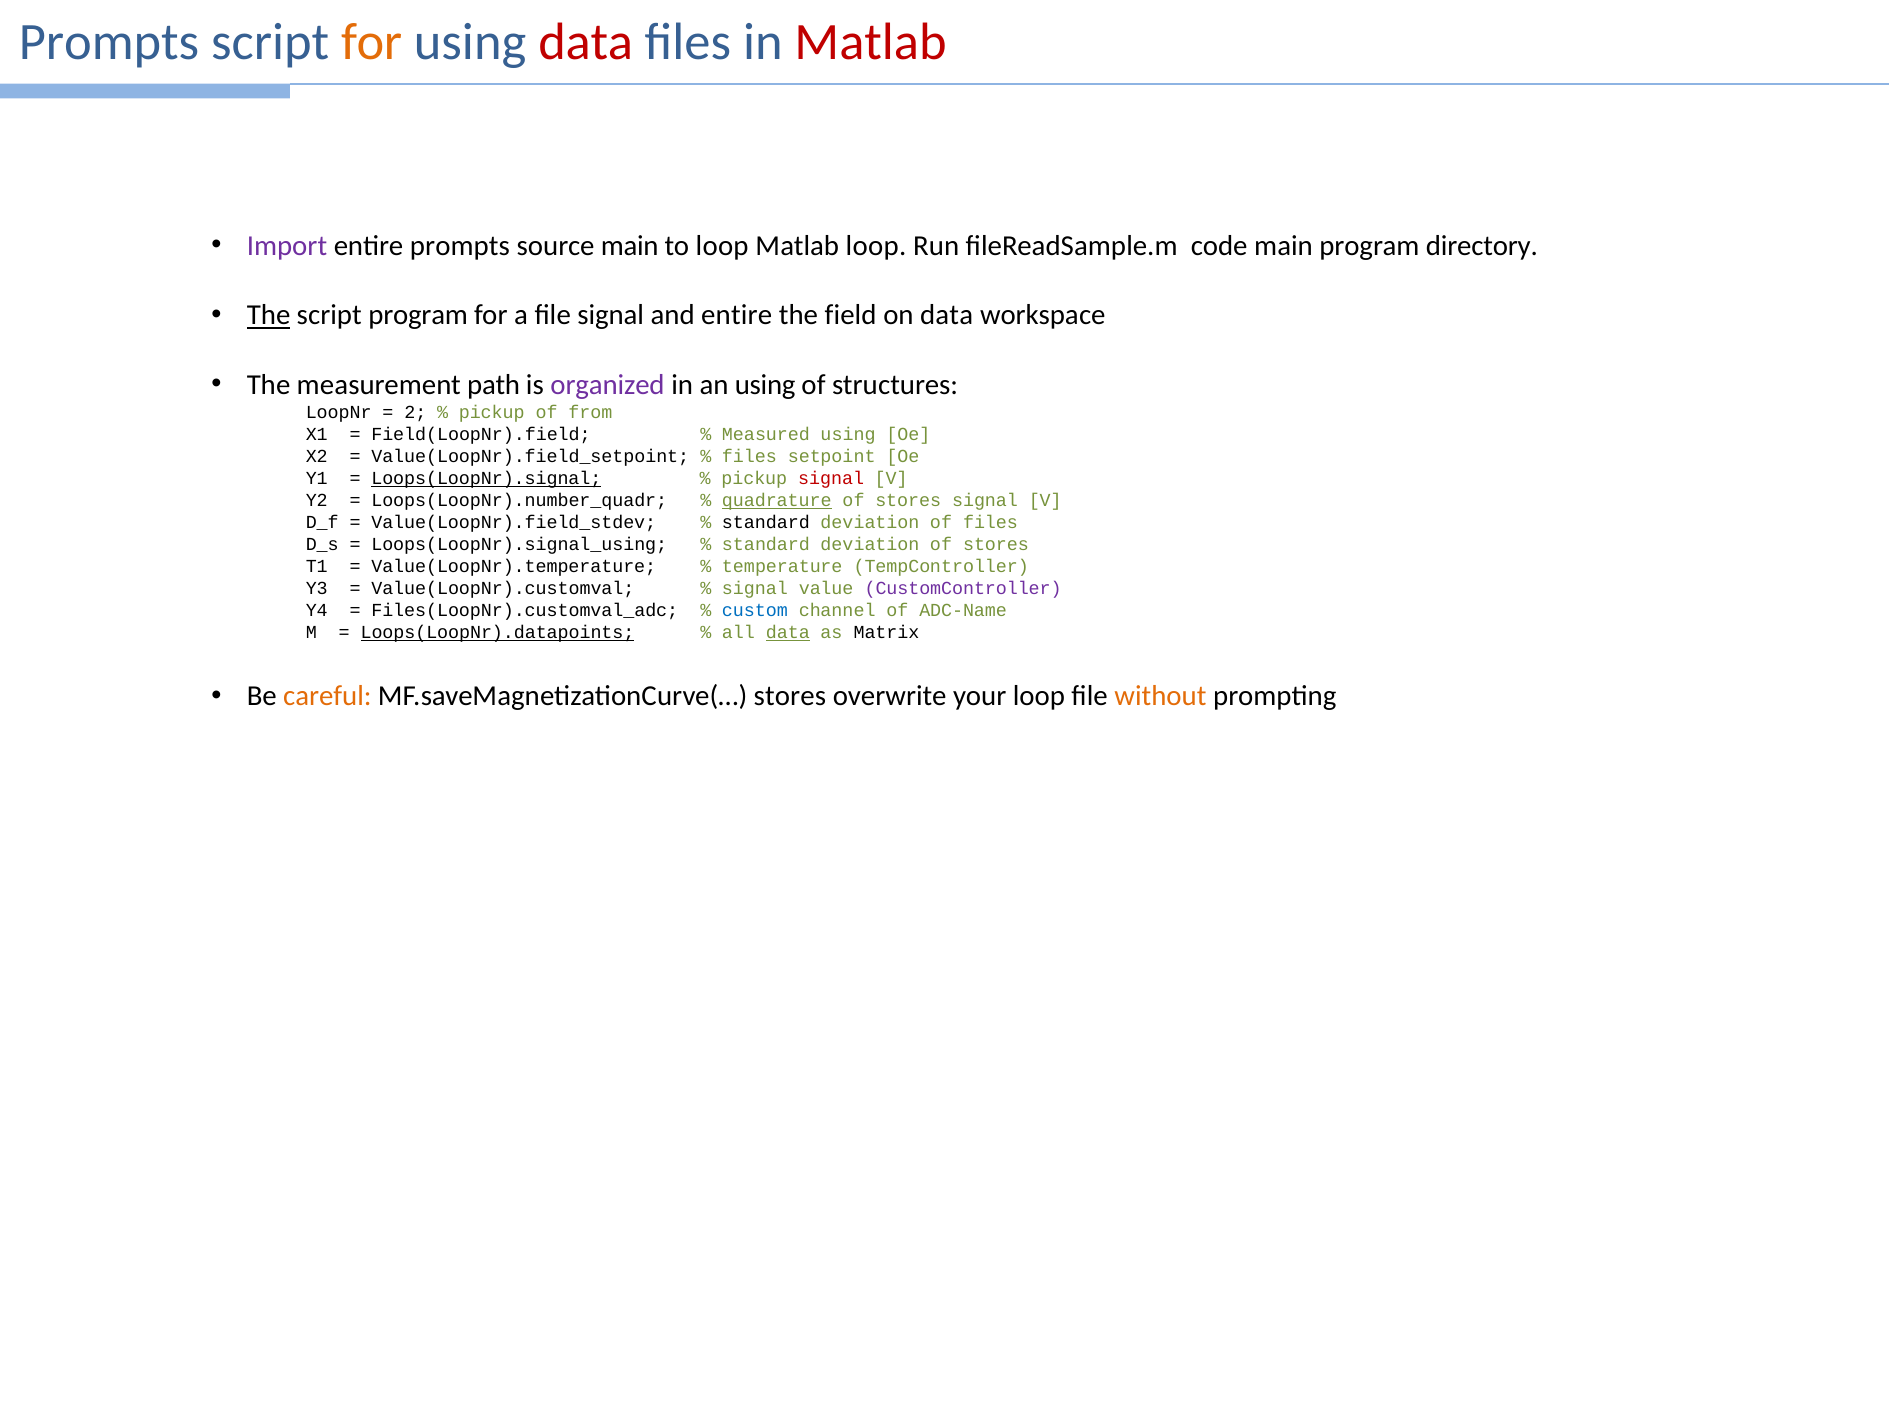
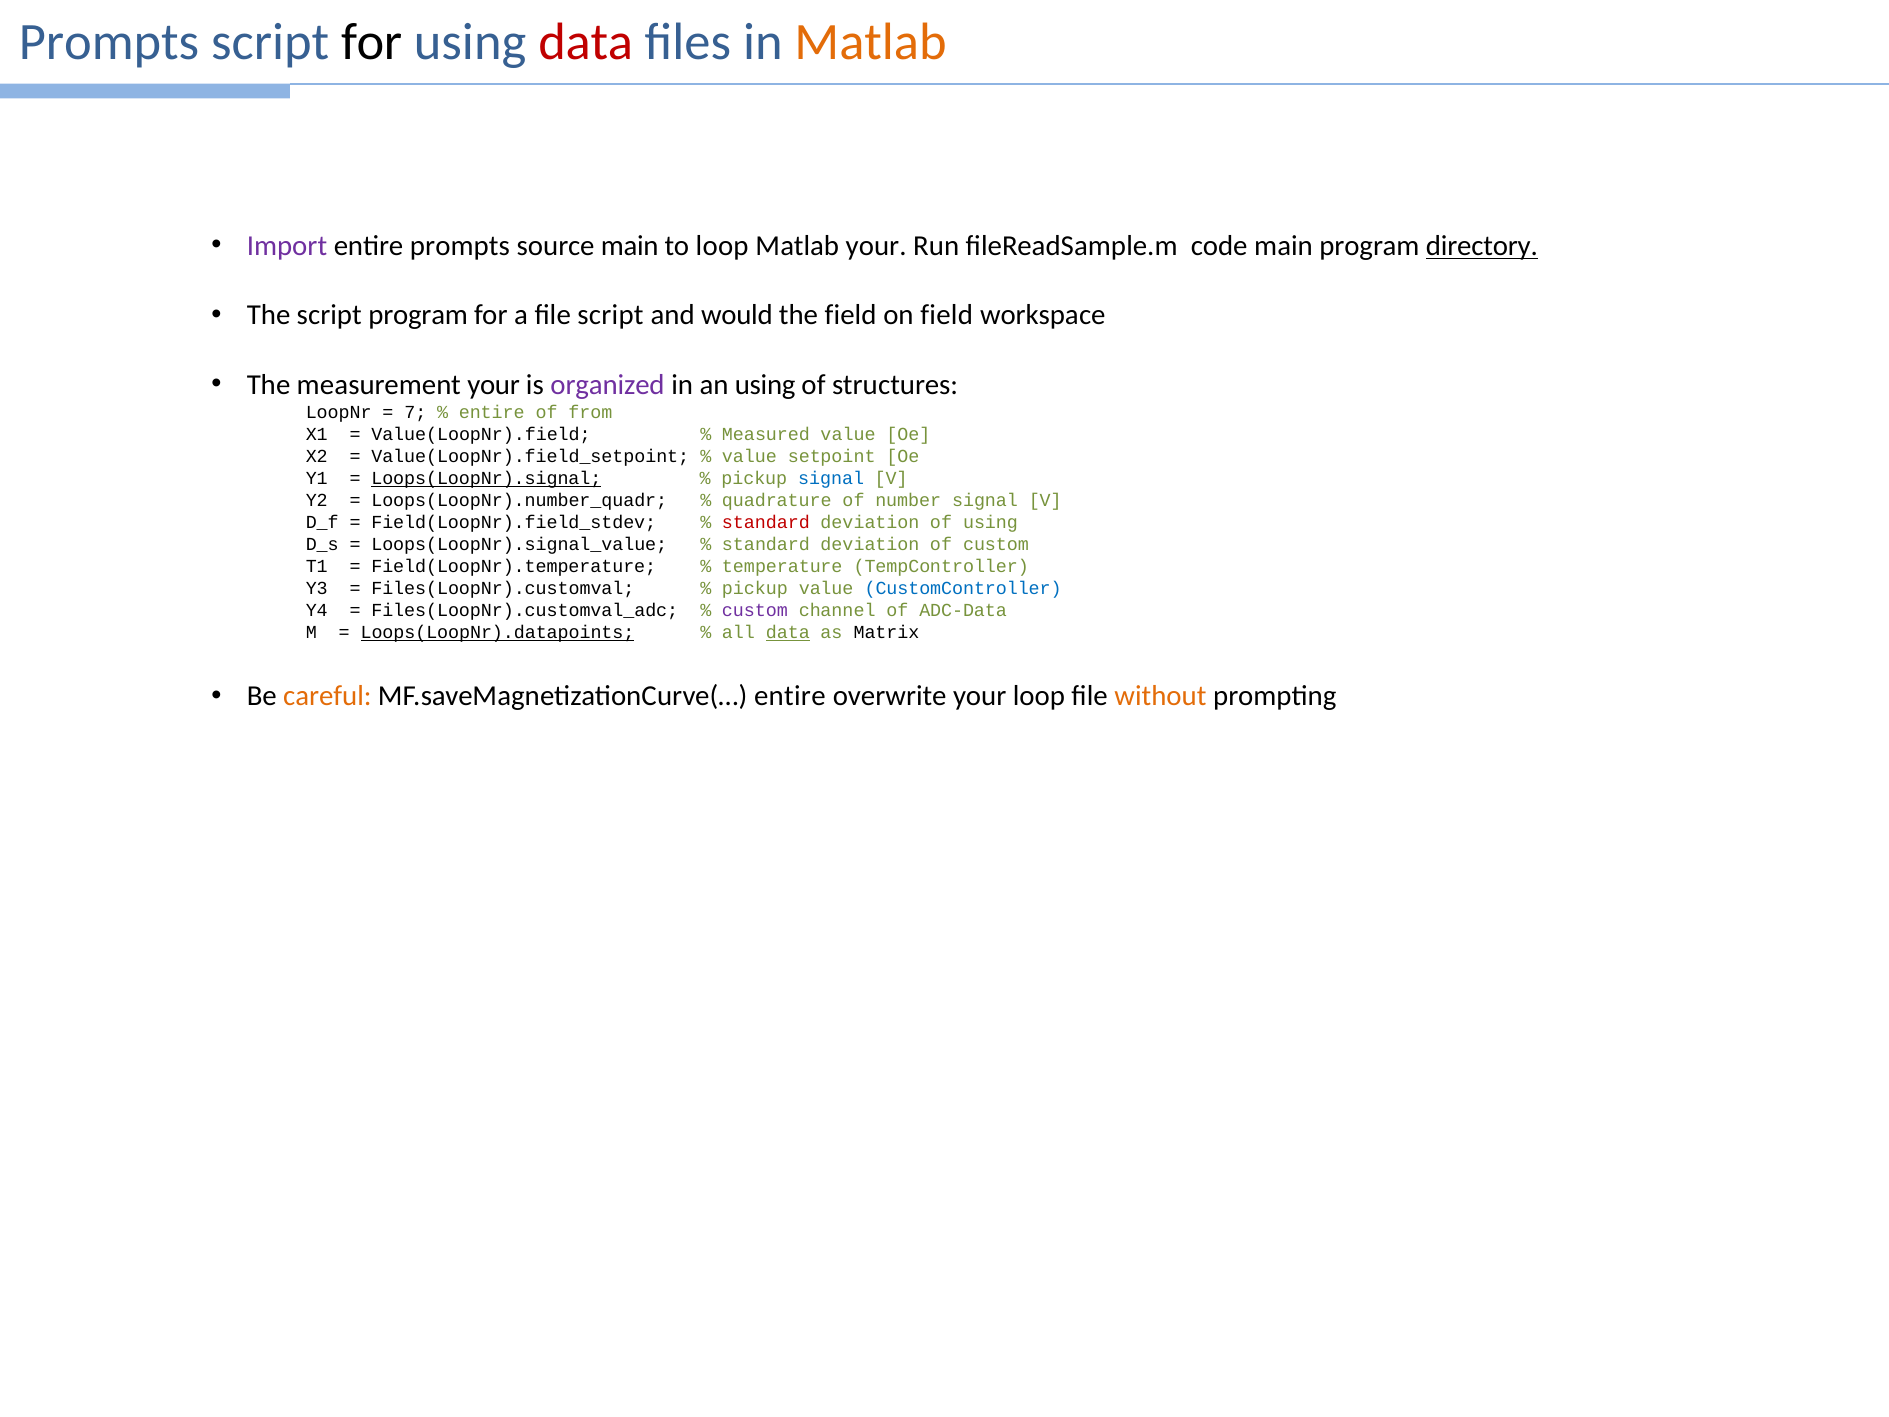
for colour: orange -> black (372, 43)
Matlab colour: red -> orange (871, 43)
Matlab loop: loop -> your (876, 246)
directory underline: none -> present (1482, 246)
The underline: present -> none (269, 315)
file signal: signal -> script (610, 315)
and entire: entire -> would (737, 315)
on data: data -> field (947, 315)
measurement path: path -> your (494, 385)
2: 2 -> 7 (415, 412)
pickup: pickup -> entire (492, 412)
Field(LoopNr).field: Field(LoopNr).field -> Value(LoopNr).field (481, 434)
Measured using: using -> value (848, 434)
files: files -> value (749, 456)
signal colour: red -> blue (831, 478)
quadrature underline: present -> none (777, 500)
stores: stores -> number (908, 500)
Value(LoopNr).field_stdev: Value(LoopNr).field_stdev -> Field(LoopNr).field_stdev (514, 522)
standard colour: black -> red (766, 522)
of files: files -> using (990, 522)
Loops(LoopNr).signal_using: Loops(LoopNr).signal_using -> Loops(LoopNr).signal_value (519, 544)
deviation of stores: stores -> custom (996, 544)
Value(LoopNr).temperature: Value(LoopNr).temperature -> Field(LoopNr).temperature (514, 566)
Value(LoopNr).customval: Value(LoopNr).customval -> Files(LoopNr).customval (503, 588)
signal: signal -> pickup (755, 588)
CustomController colour: purple -> blue (963, 588)
custom colour: blue -> purple (755, 610)
ADC-Name: ADC-Name -> ADC-Data (963, 610)
MF.saveMagnetizationCurve(… stores: stores -> entire (790, 696)
